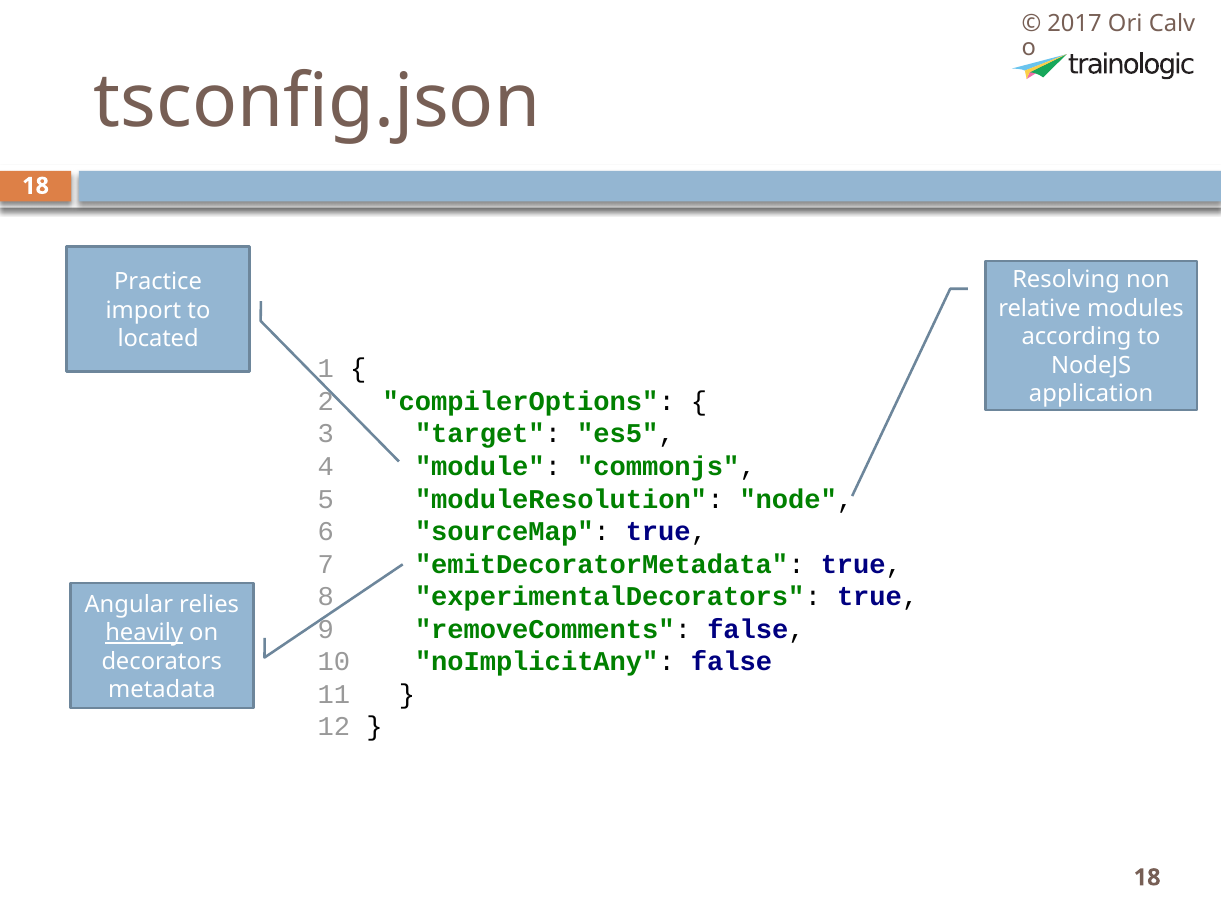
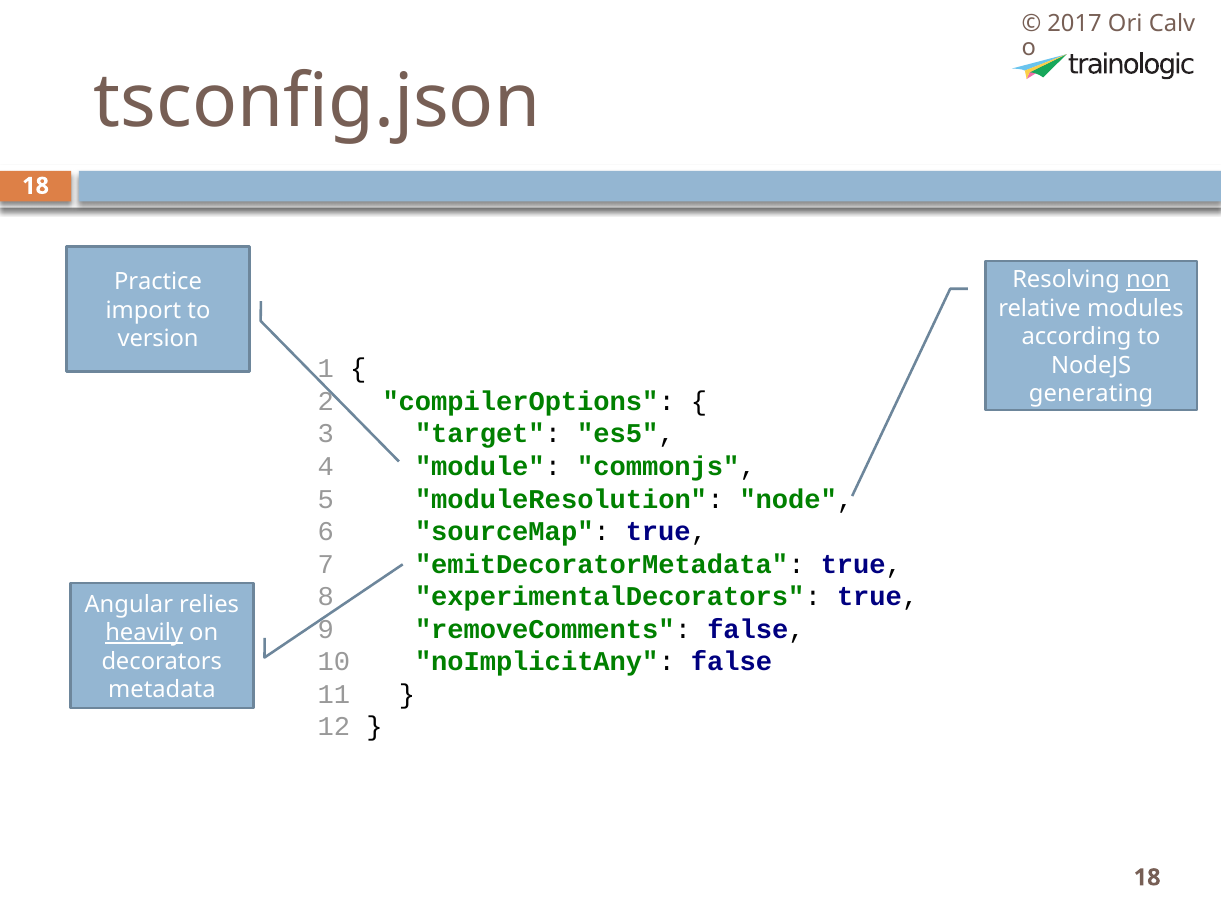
non underline: none -> present (1148, 280)
located: located -> version (158, 339)
application: application -> generating (1091, 394)
